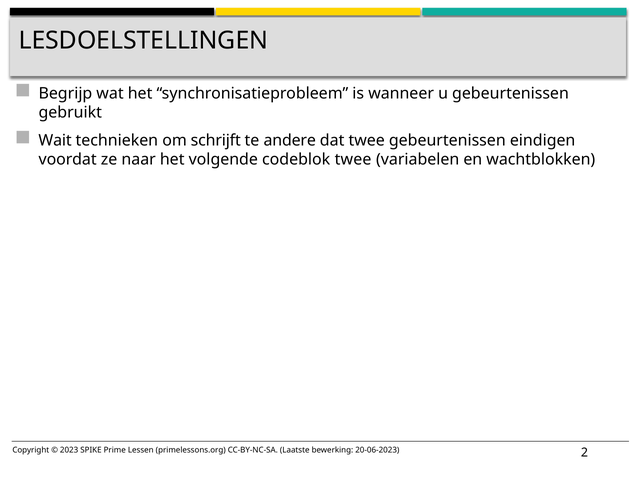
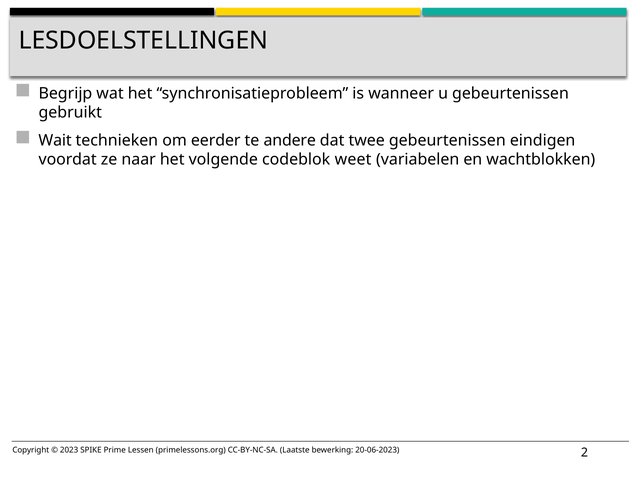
schrijft: schrijft -> eerder (216, 140)
codeblok twee: twee -> weet (353, 159)
